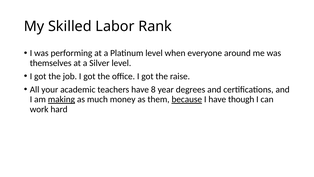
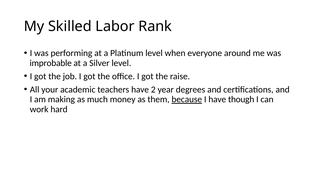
themselves: themselves -> improbable (51, 63)
8: 8 -> 2 (153, 89)
making underline: present -> none (61, 99)
